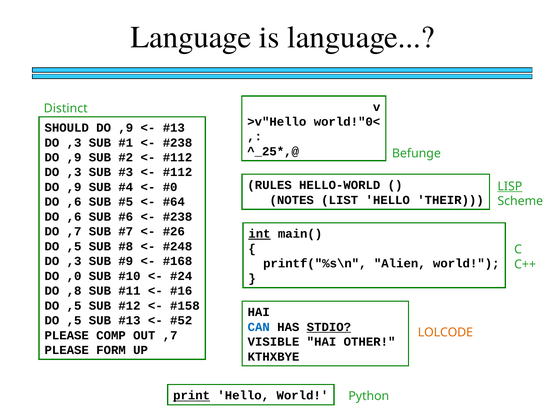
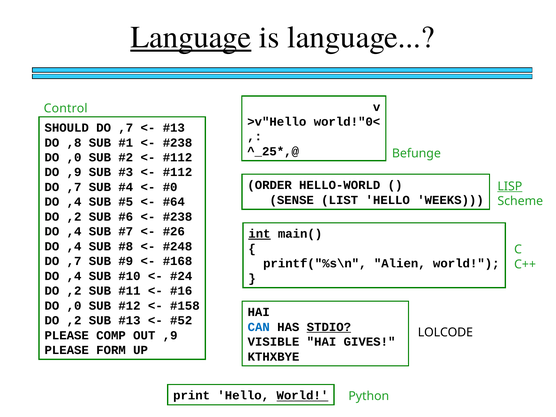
Language underline: none -> present (191, 37)
Distinct: Distinct -> Control (66, 109)
,9: ,9 -> ,7 (126, 128)
,3: ,3 -> ,8 (74, 143)
,9: ,9 -> ,0 (74, 157)
,3: ,3 -> ,9 (74, 172)
RULES: RULES -> ORDER (270, 185)
,9: ,9 -> ,7 (74, 187)
NOTES: NOTES -> SENSE (292, 200)
THEIR: THEIR -> WEEKS (451, 200)
,6: ,6 -> ,4 (74, 202)
,6: ,6 -> ,2 (74, 217)
,7: ,7 -> ,4 (74, 232)
,5: ,5 -> ,4 (74, 246)
,3: ,3 -> ,7 (74, 261)
,0: ,0 -> ,4 (74, 276)
,8: ,8 -> ,2 (74, 291)
,5: ,5 -> ,0 (74, 306)
,5: ,5 -> ,2 (74, 320)
LOLCODE colour: orange -> black (445, 332)
OUT ,7: ,7 -> ,9 (170, 335)
OTHER: OTHER -> GIVES (370, 342)
print underline: present -> none (192, 396)
World underline: none -> present (302, 396)
